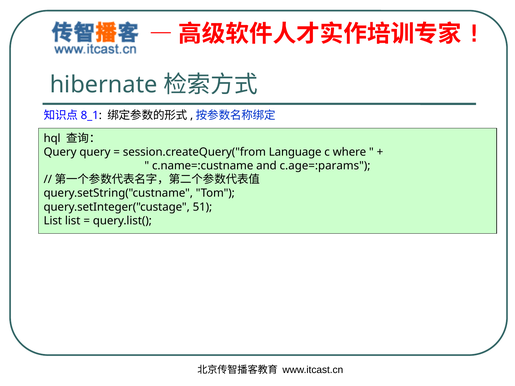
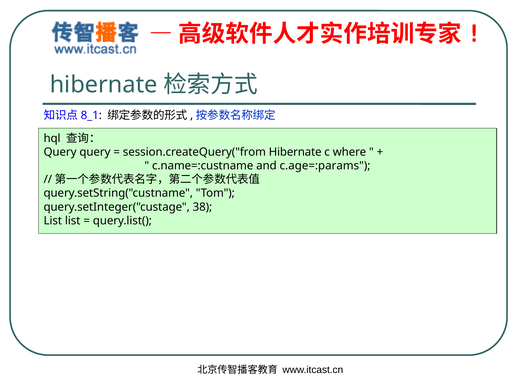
session.createQuery("from Language: Language -> Hibernate (295, 152)
51: 51 -> 38 (202, 207)
